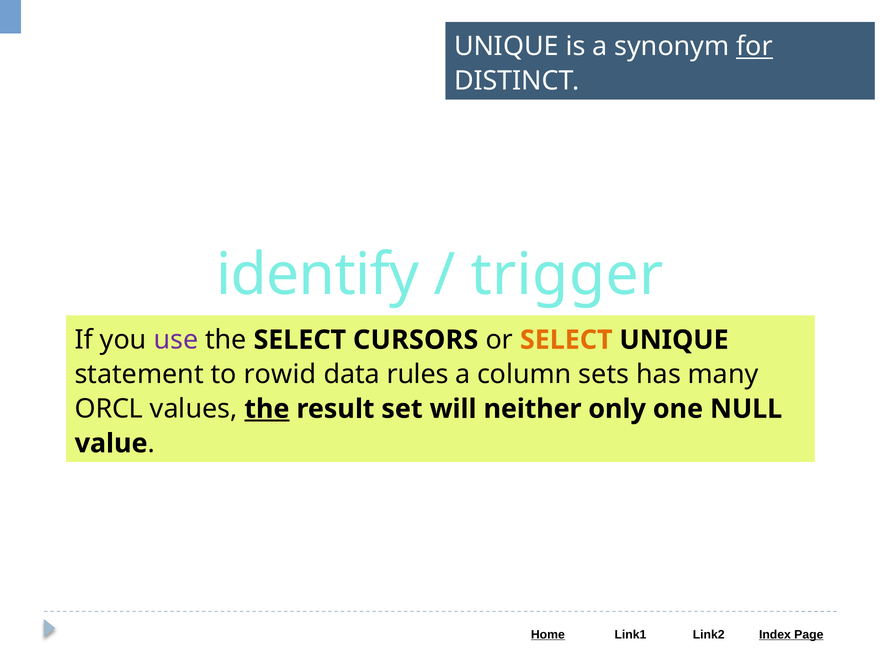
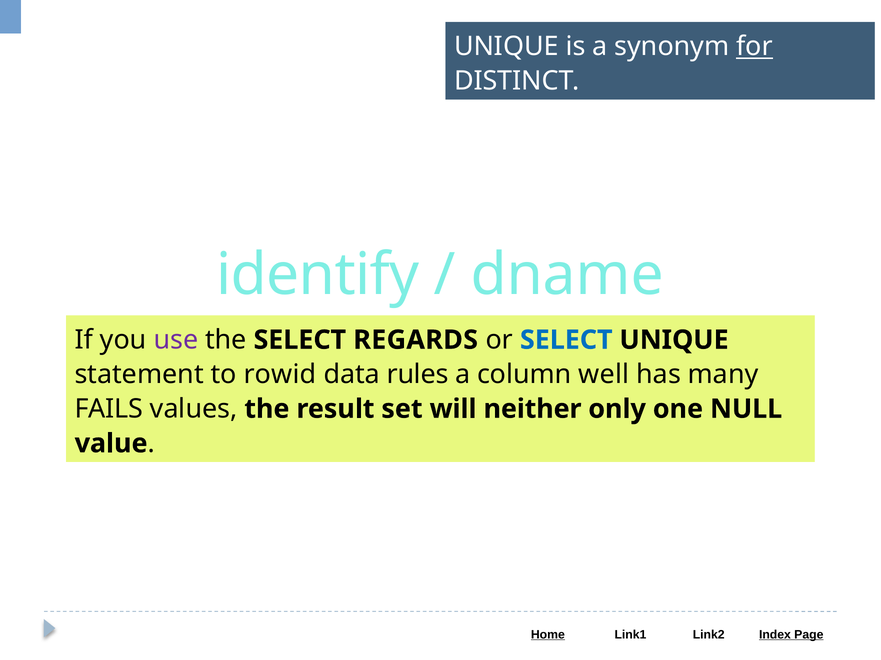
trigger: trigger -> dname (567, 275)
CURSORS: CURSORS -> REGARDS (416, 340)
SELECT colour: orange -> blue (566, 340)
sets: sets -> well (604, 375)
ORCL: ORCL -> FAILS (109, 409)
the underline: present -> none (267, 409)
